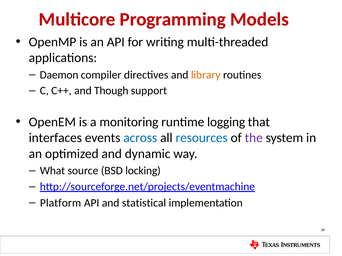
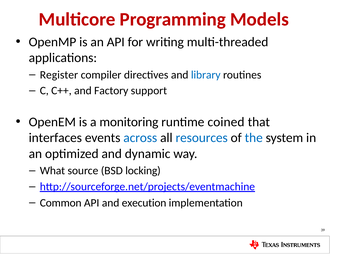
Daemon: Daemon -> Register (59, 75)
library colour: orange -> blue (206, 75)
Though: Though -> Factory (111, 91)
logging: logging -> coined (226, 122)
the colour: purple -> blue (254, 138)
Platform: Platform -> Common (61, 203)
statistical: statistical -> execution (144, 203)
